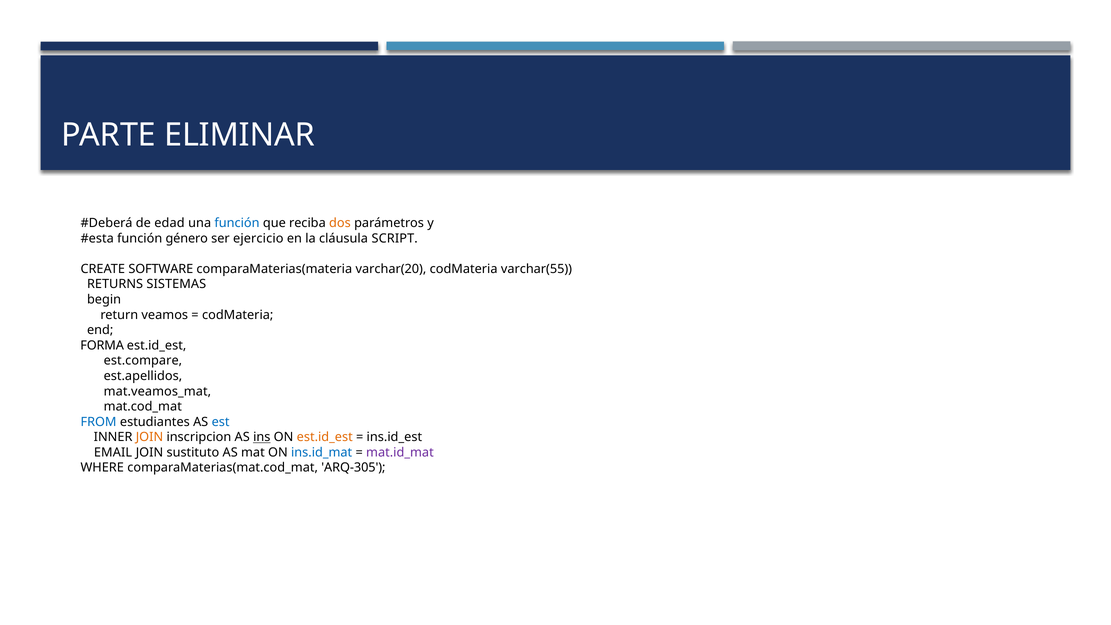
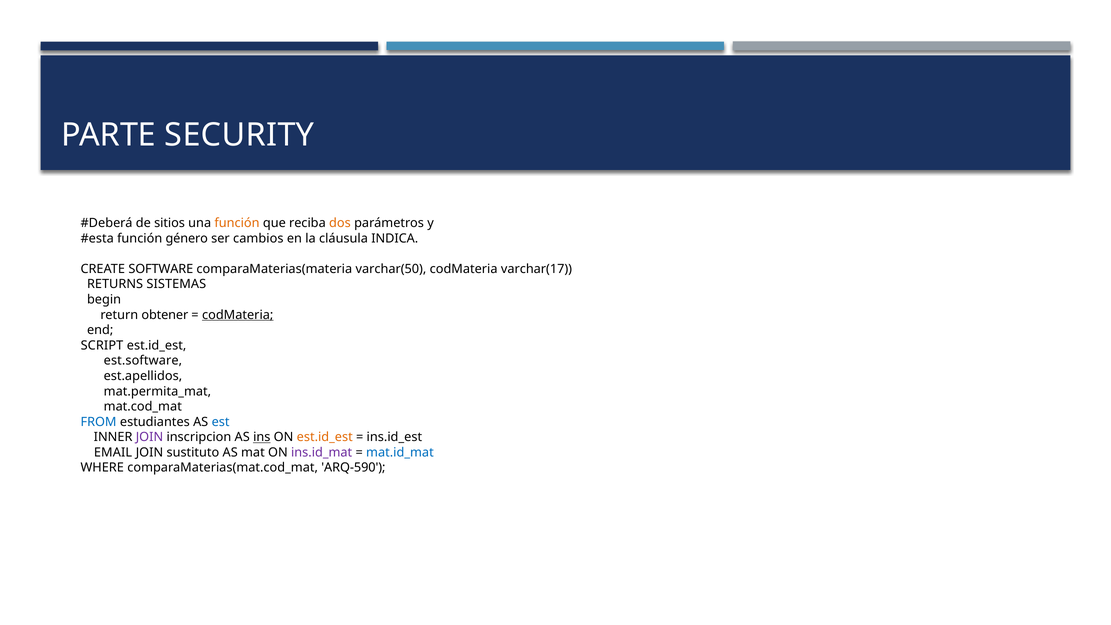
ELIMINAR: ELIMINAR -> SECURITY (239, 135)
edad: edad -> sitios (170, 223)
función colour: blue -> orange (237, 223)
ejercicio: ejercicio -> cambios (258, 238)
SCRIPT: SCRIPT -> INDICA (395, 238)
varchar(20: varchar(20 -> varchar(50 (391, 269)
varchar(55: varchar(55 -> varchar(17 (537, 269)
veamos: veamos -> obtener (165, 315)
codMateria underline: none -> present (238, 315)
FORMA: FORMA -> SCRIPT (102, 345)
est.compare: est.compare -> est.software (143, 361)
mat.veamos_mat: mat.veamos_mat -> mat.permita_mat (157, 391)
JOIN colour: orange -> purple (149, 437)
ins.id_mat colour: blue -> purple (322, 452)
mat.id_mat colour: purple -> blue (400, 452)
ARQ-305: ARQ-305 -> ARQ-590 (353, 468)
